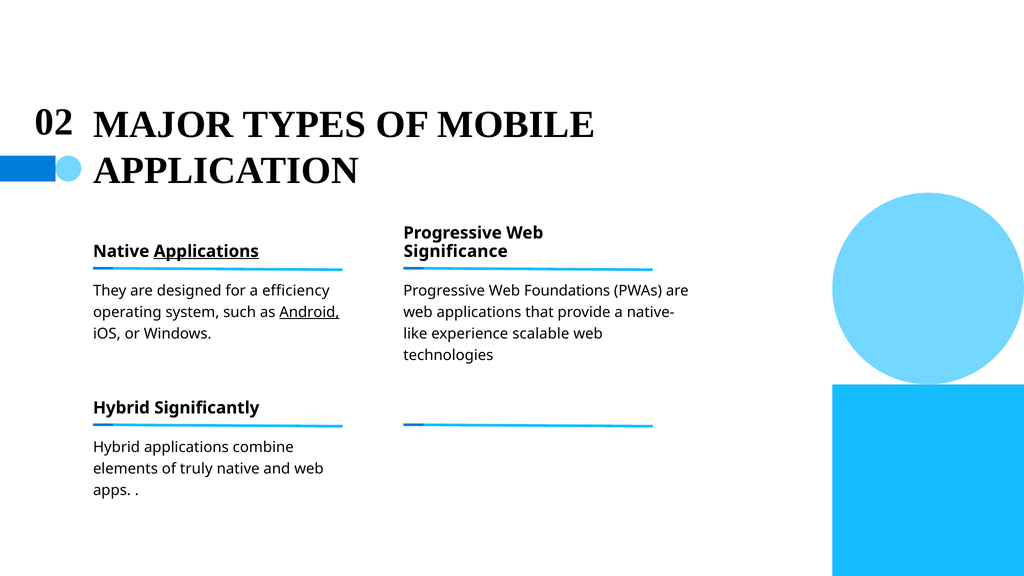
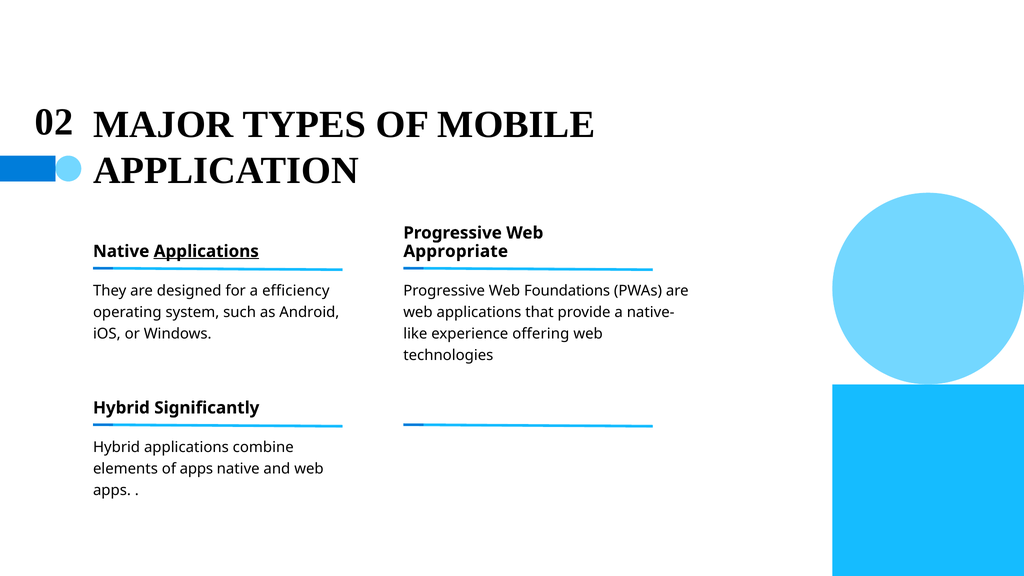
Significance: Significance -> Appropriate (456, 251)
Android underline: present -> none (309, 312)
scalable: scalable -> offering (541, 334)
of truly: truly -> apps (196, 469)
